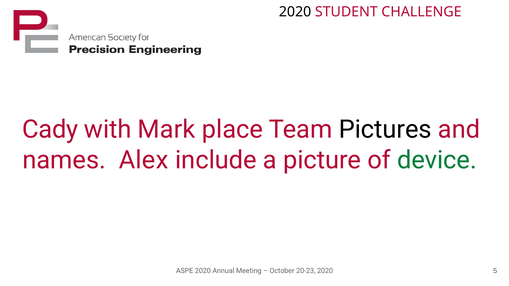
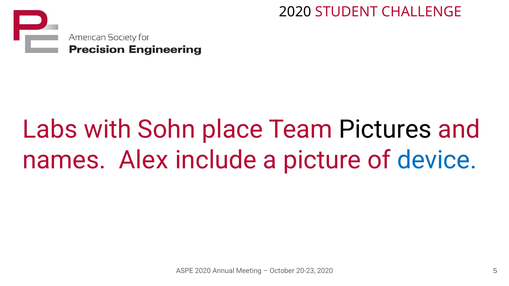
Cady: Cady -> Labs (50, 130)
Mark: Mark -> Sohn (166, 130)
device colour: green -> blue (437, 160)
